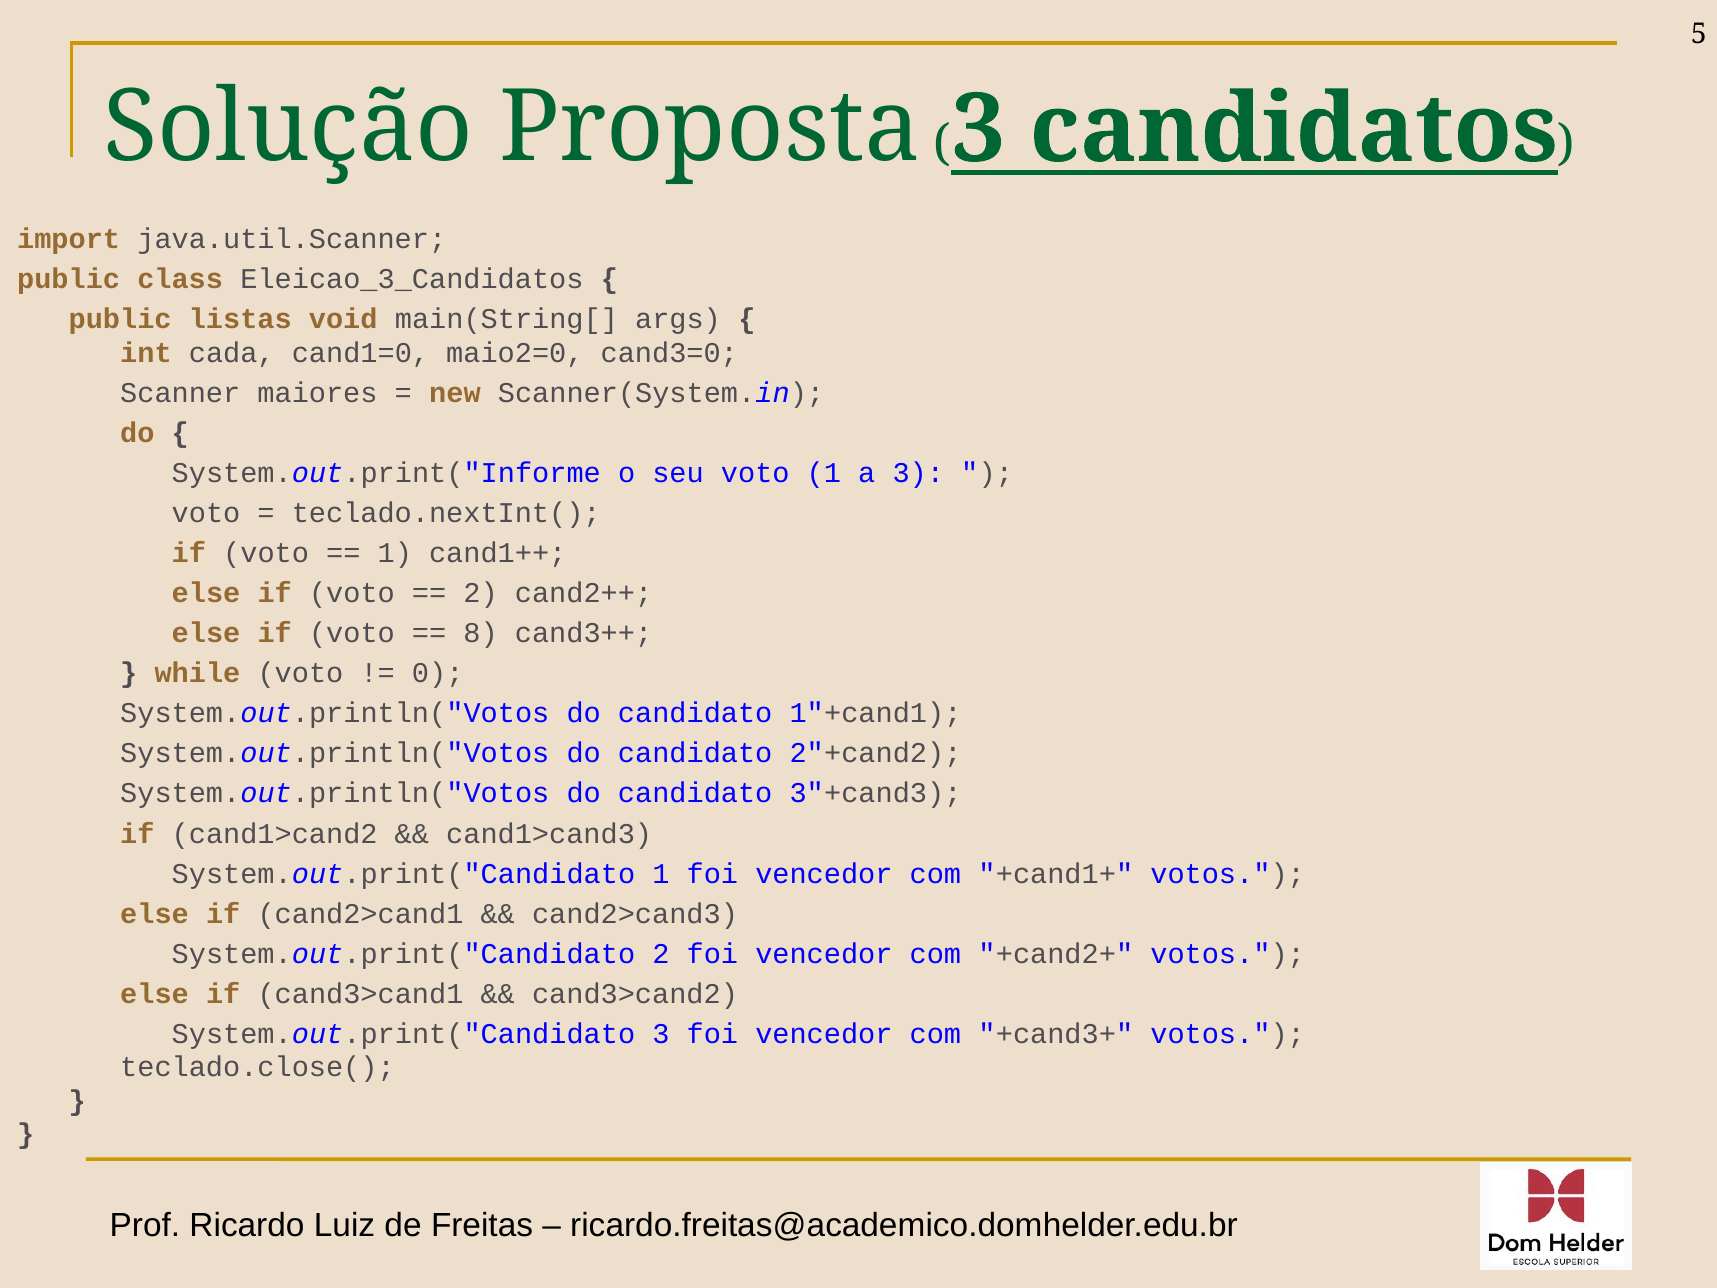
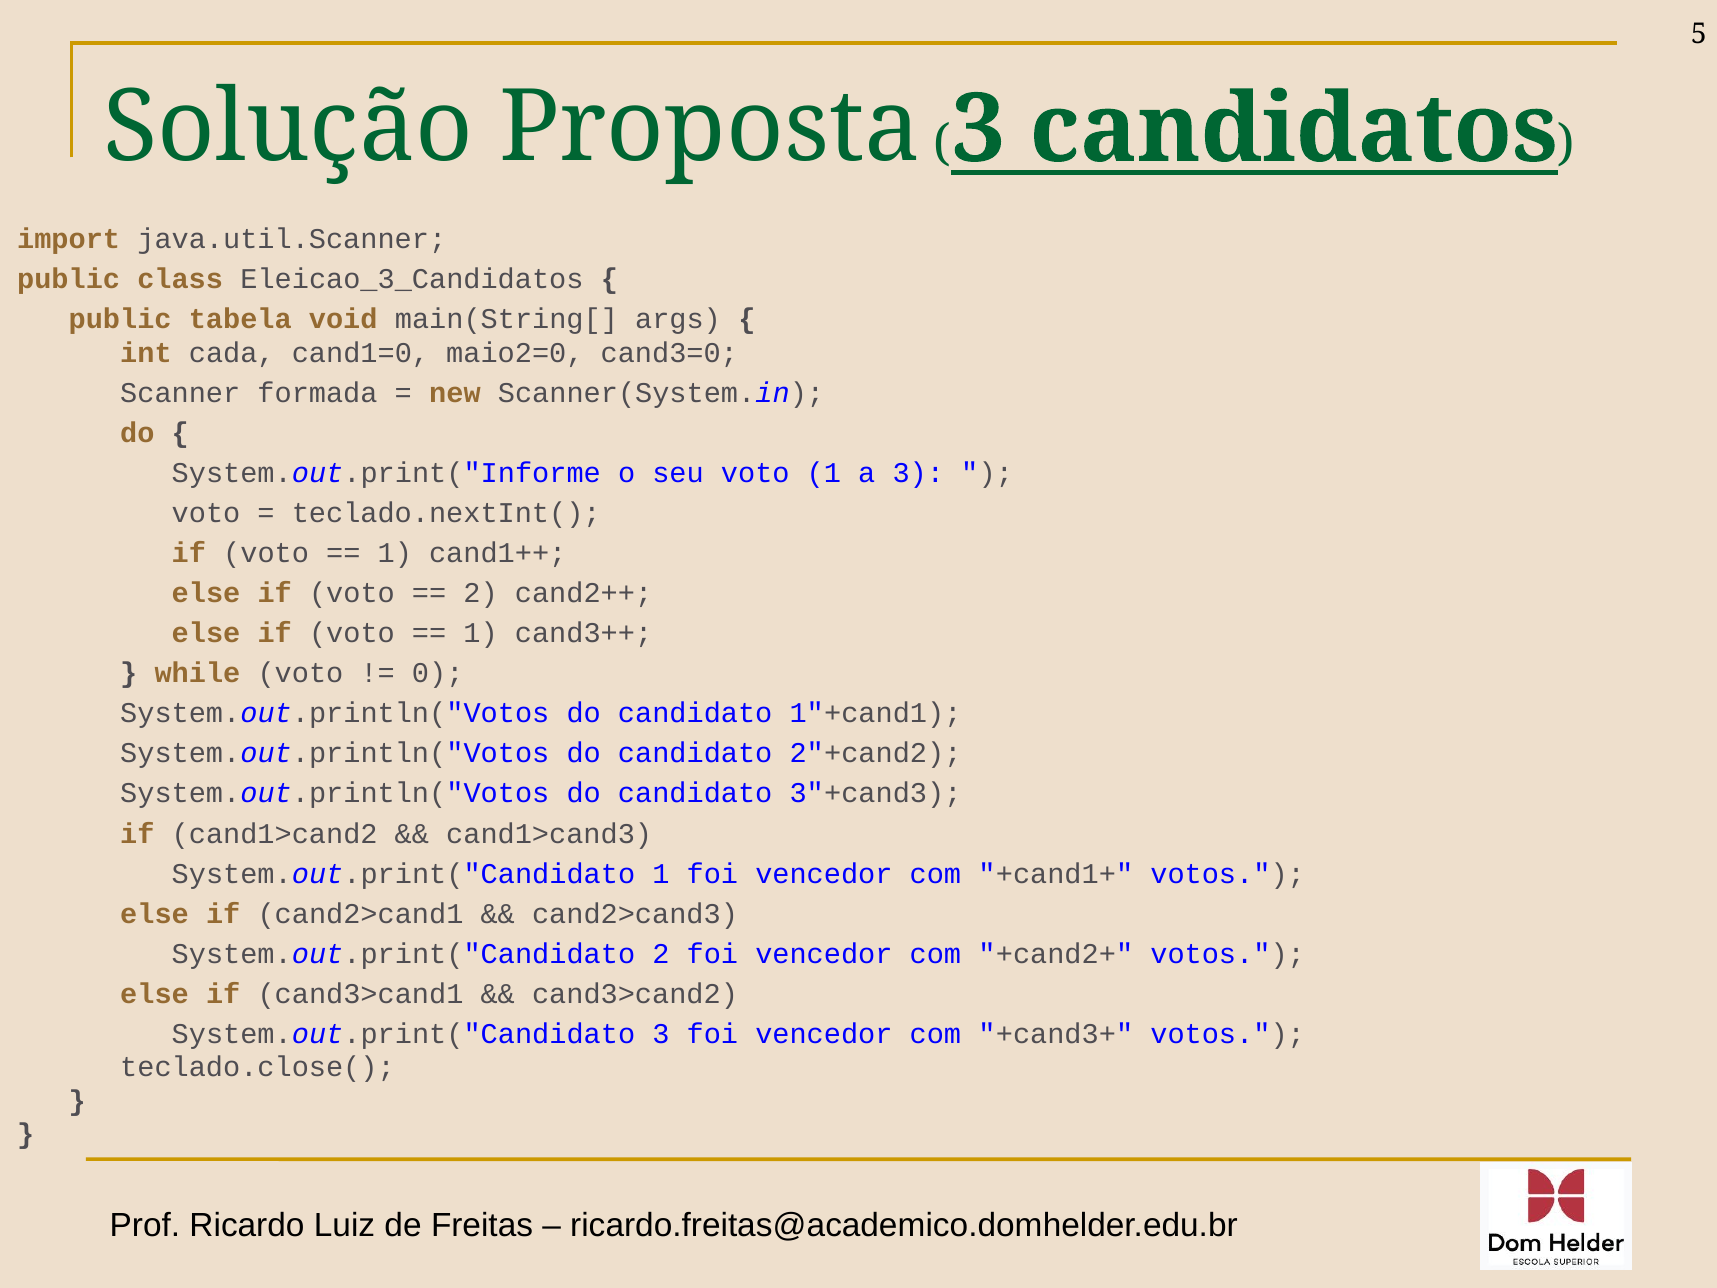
listas: listas -> tabela (240, 319)
maiores: maiores -> formada (317, 393)
8: 8 -> 1 (481, 633)
